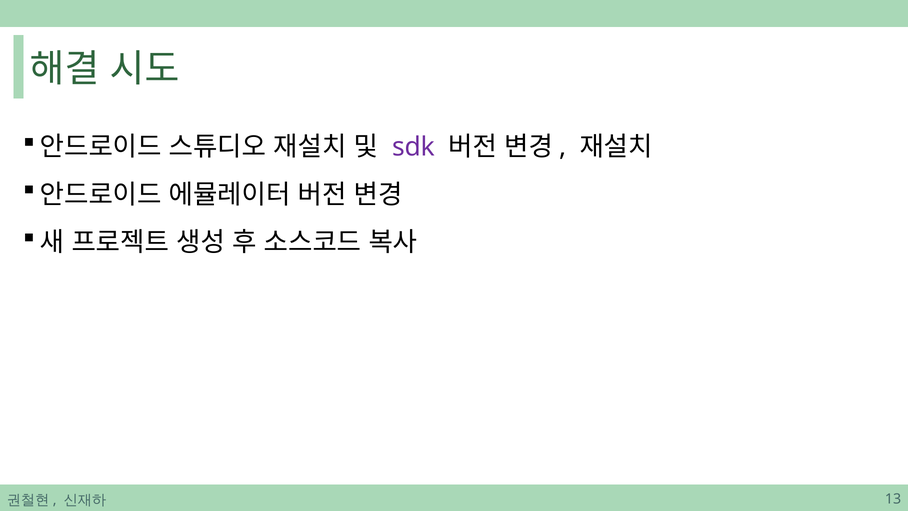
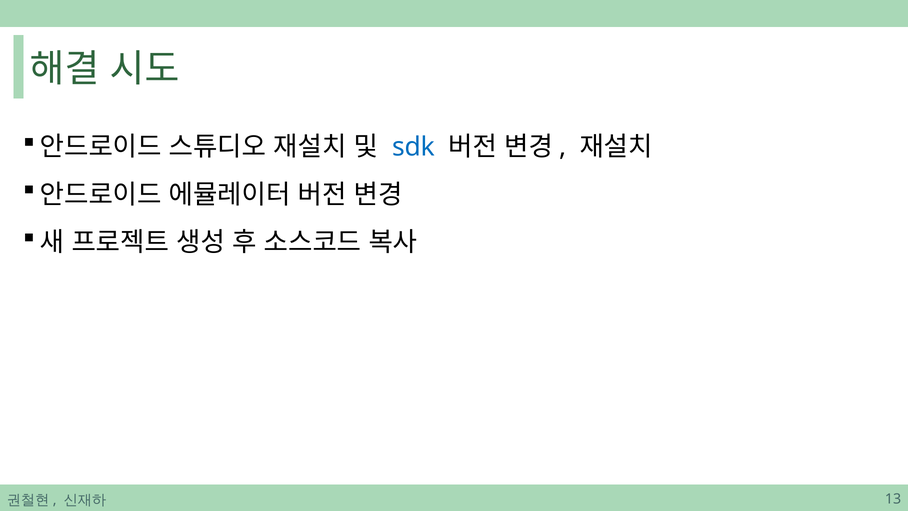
sdk colour: purple -> blue (414, 147)
